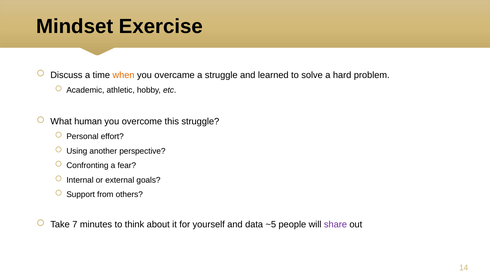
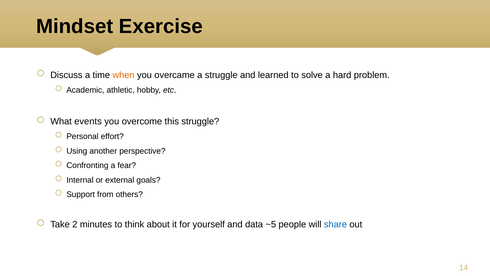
human: human -> events (88, 121)
7: 7 -> 2 (75, 224)
share colour: purple -> blue (335, 224)
